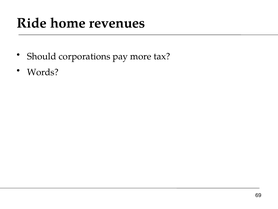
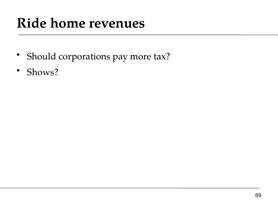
Words: Words -> Shows (43, 72)
